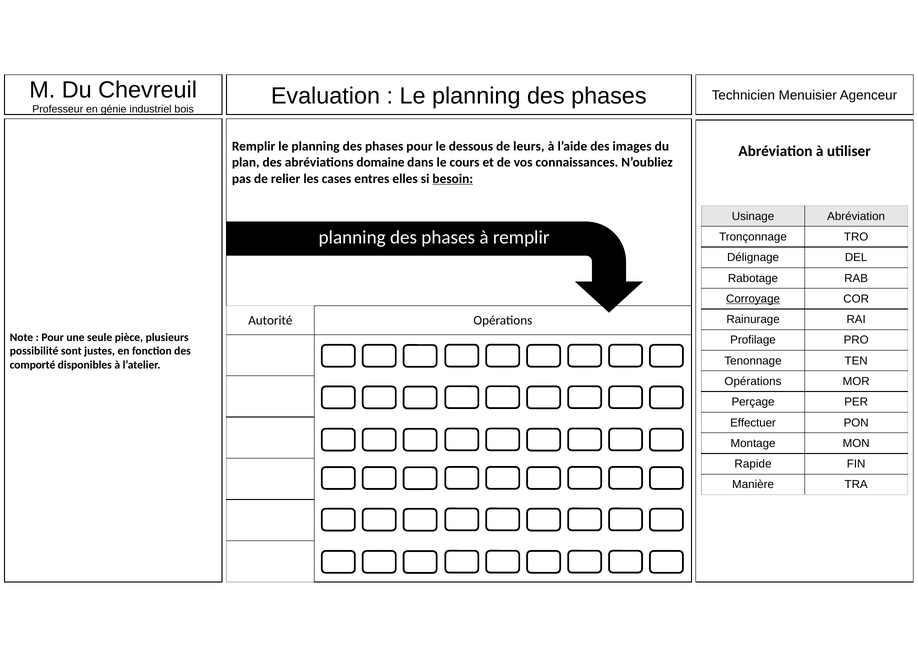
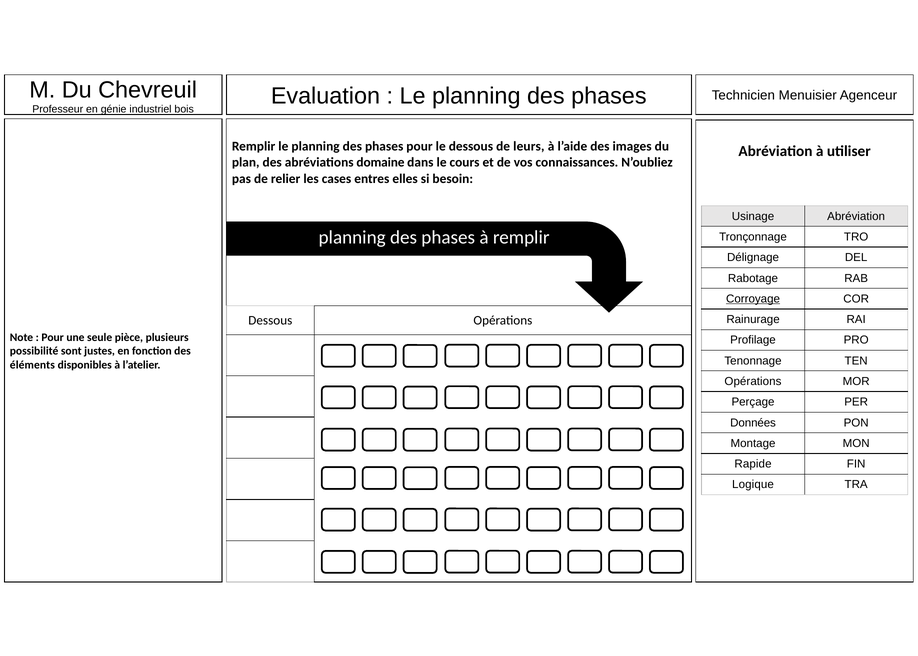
besoin underline: present -> none (453, 179)
Autorité: Autorité -> Dessous (270, 320)
comporté: comporté -> éléments (32, 365)
Effectuer: Effectuer -> Données (753, 423)
Manière: Manière -> Logique (753, 484)
